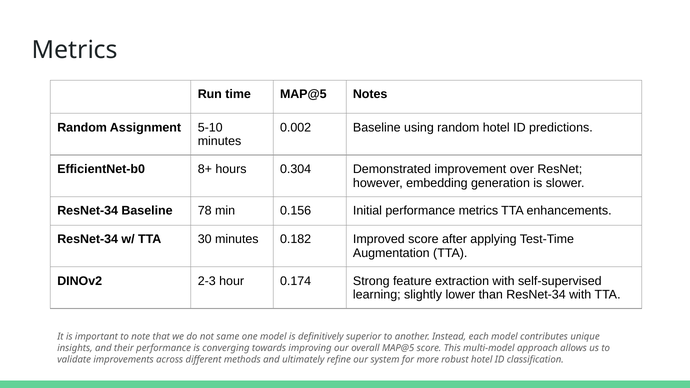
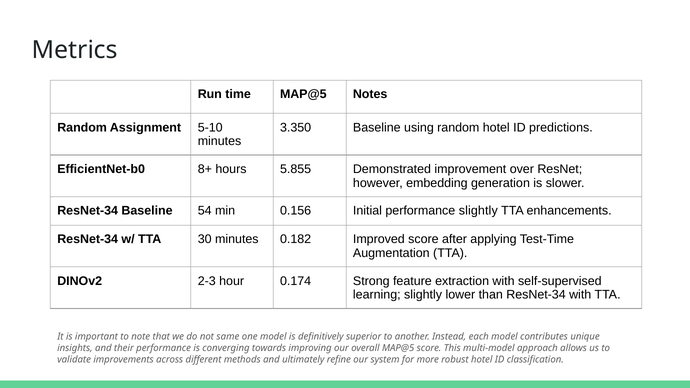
0.002: 0.002 -> 3.350 (296, 128)
0.304: 0.304 -> 5.855 (296, 169)
78: 78 -> 54 (205, 211)
performance metrics: metrics -> slightly (478, 211)
